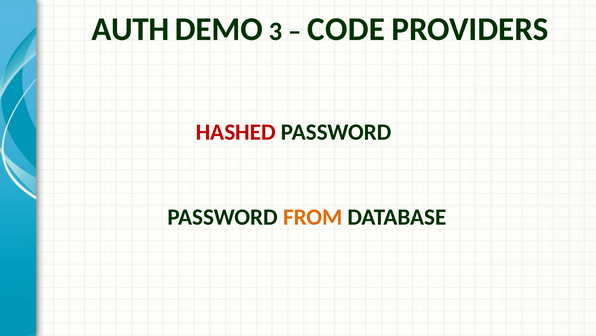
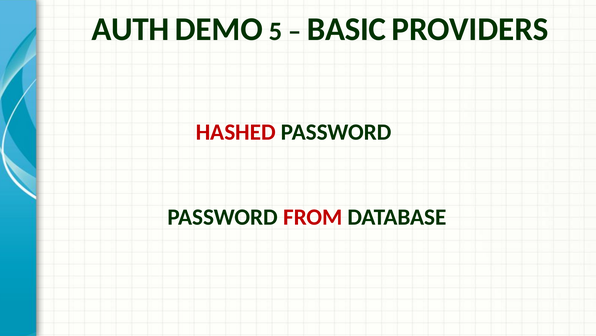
3: 3 -> 5 (276, 31)
CODE: CODE -> BASIC (346, 29)
FROM colour: orange -> red (313, 217)
